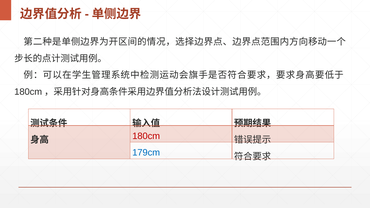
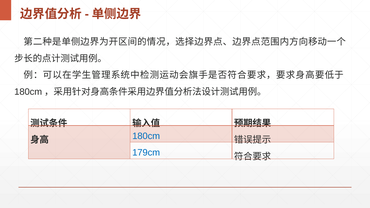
180cm colour: red -> blue (146, 136)
